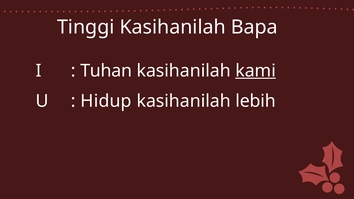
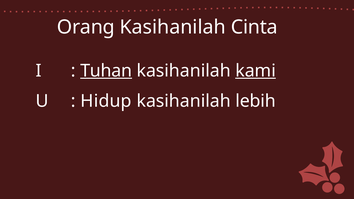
Tinggi: Tinggi -> Orang (86, 27)
Bapa: Bapa -> Cinta (254, 27)
Tuhan underline: none -> present (106, 71)
